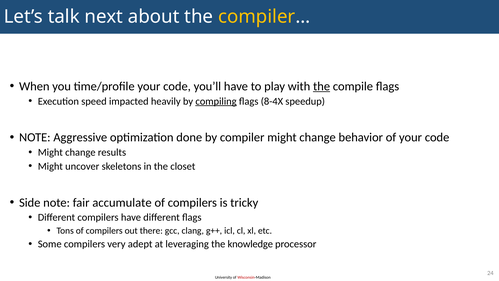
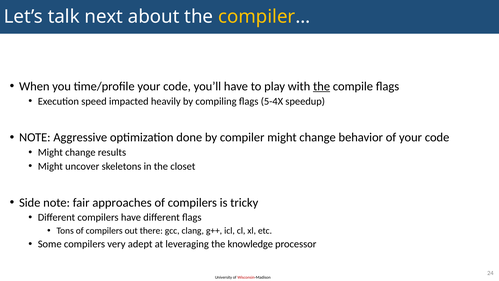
compiling underline: present -> none (216, 101)
8-4X: 8-4X -> 5-4X (272, 101)
accumulate: accumulate -> approaches (122, 202)
